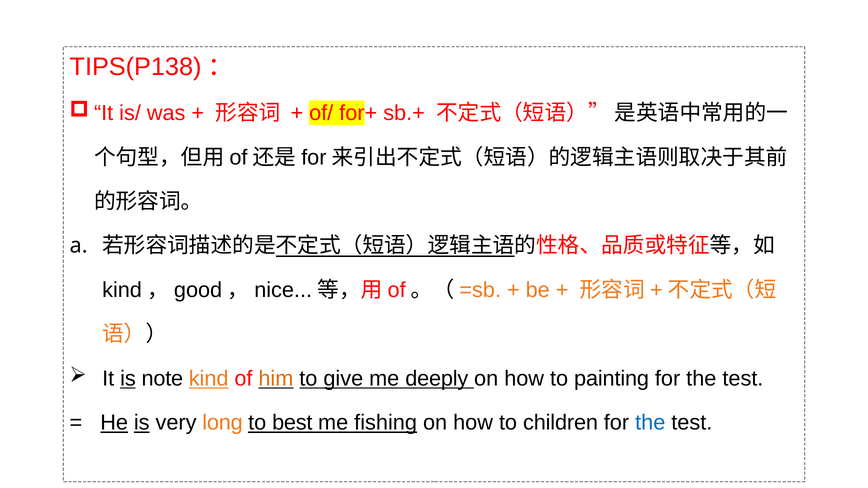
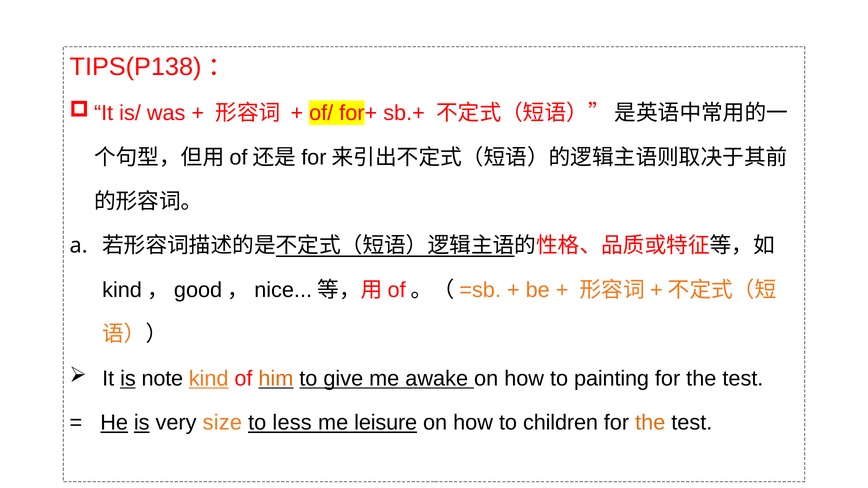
deeply: deeply -> awake (437, 379)
long: long -> size (222, 423)
best: best -> less (292, 423)
fishing: fishing -> leisure (386, 423)
the colour: blue -> orange (650, 423)
